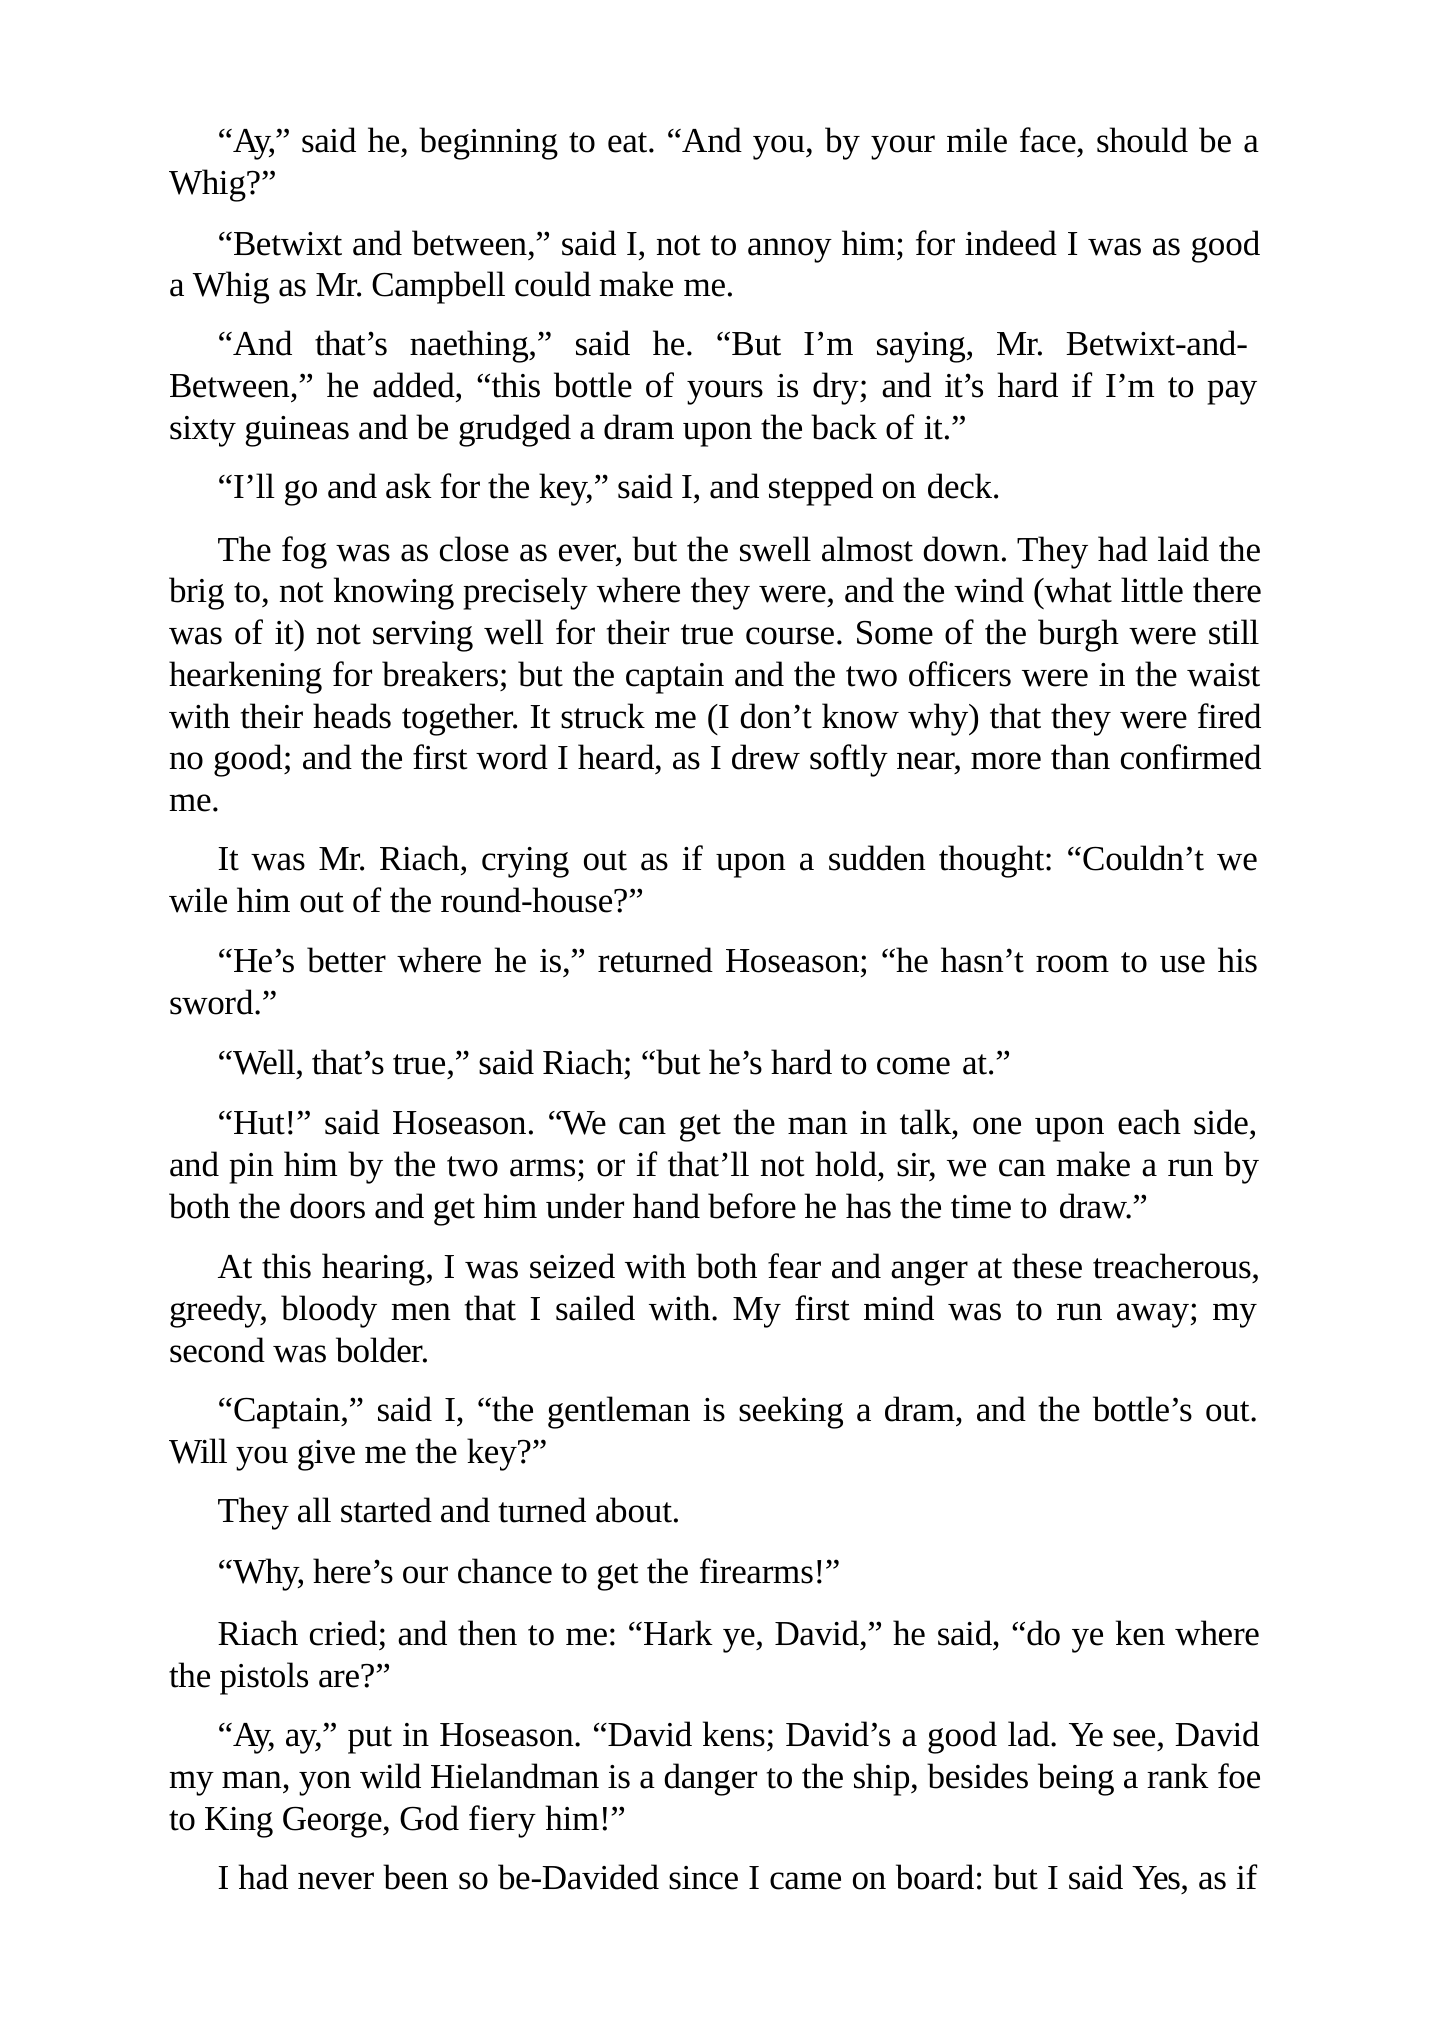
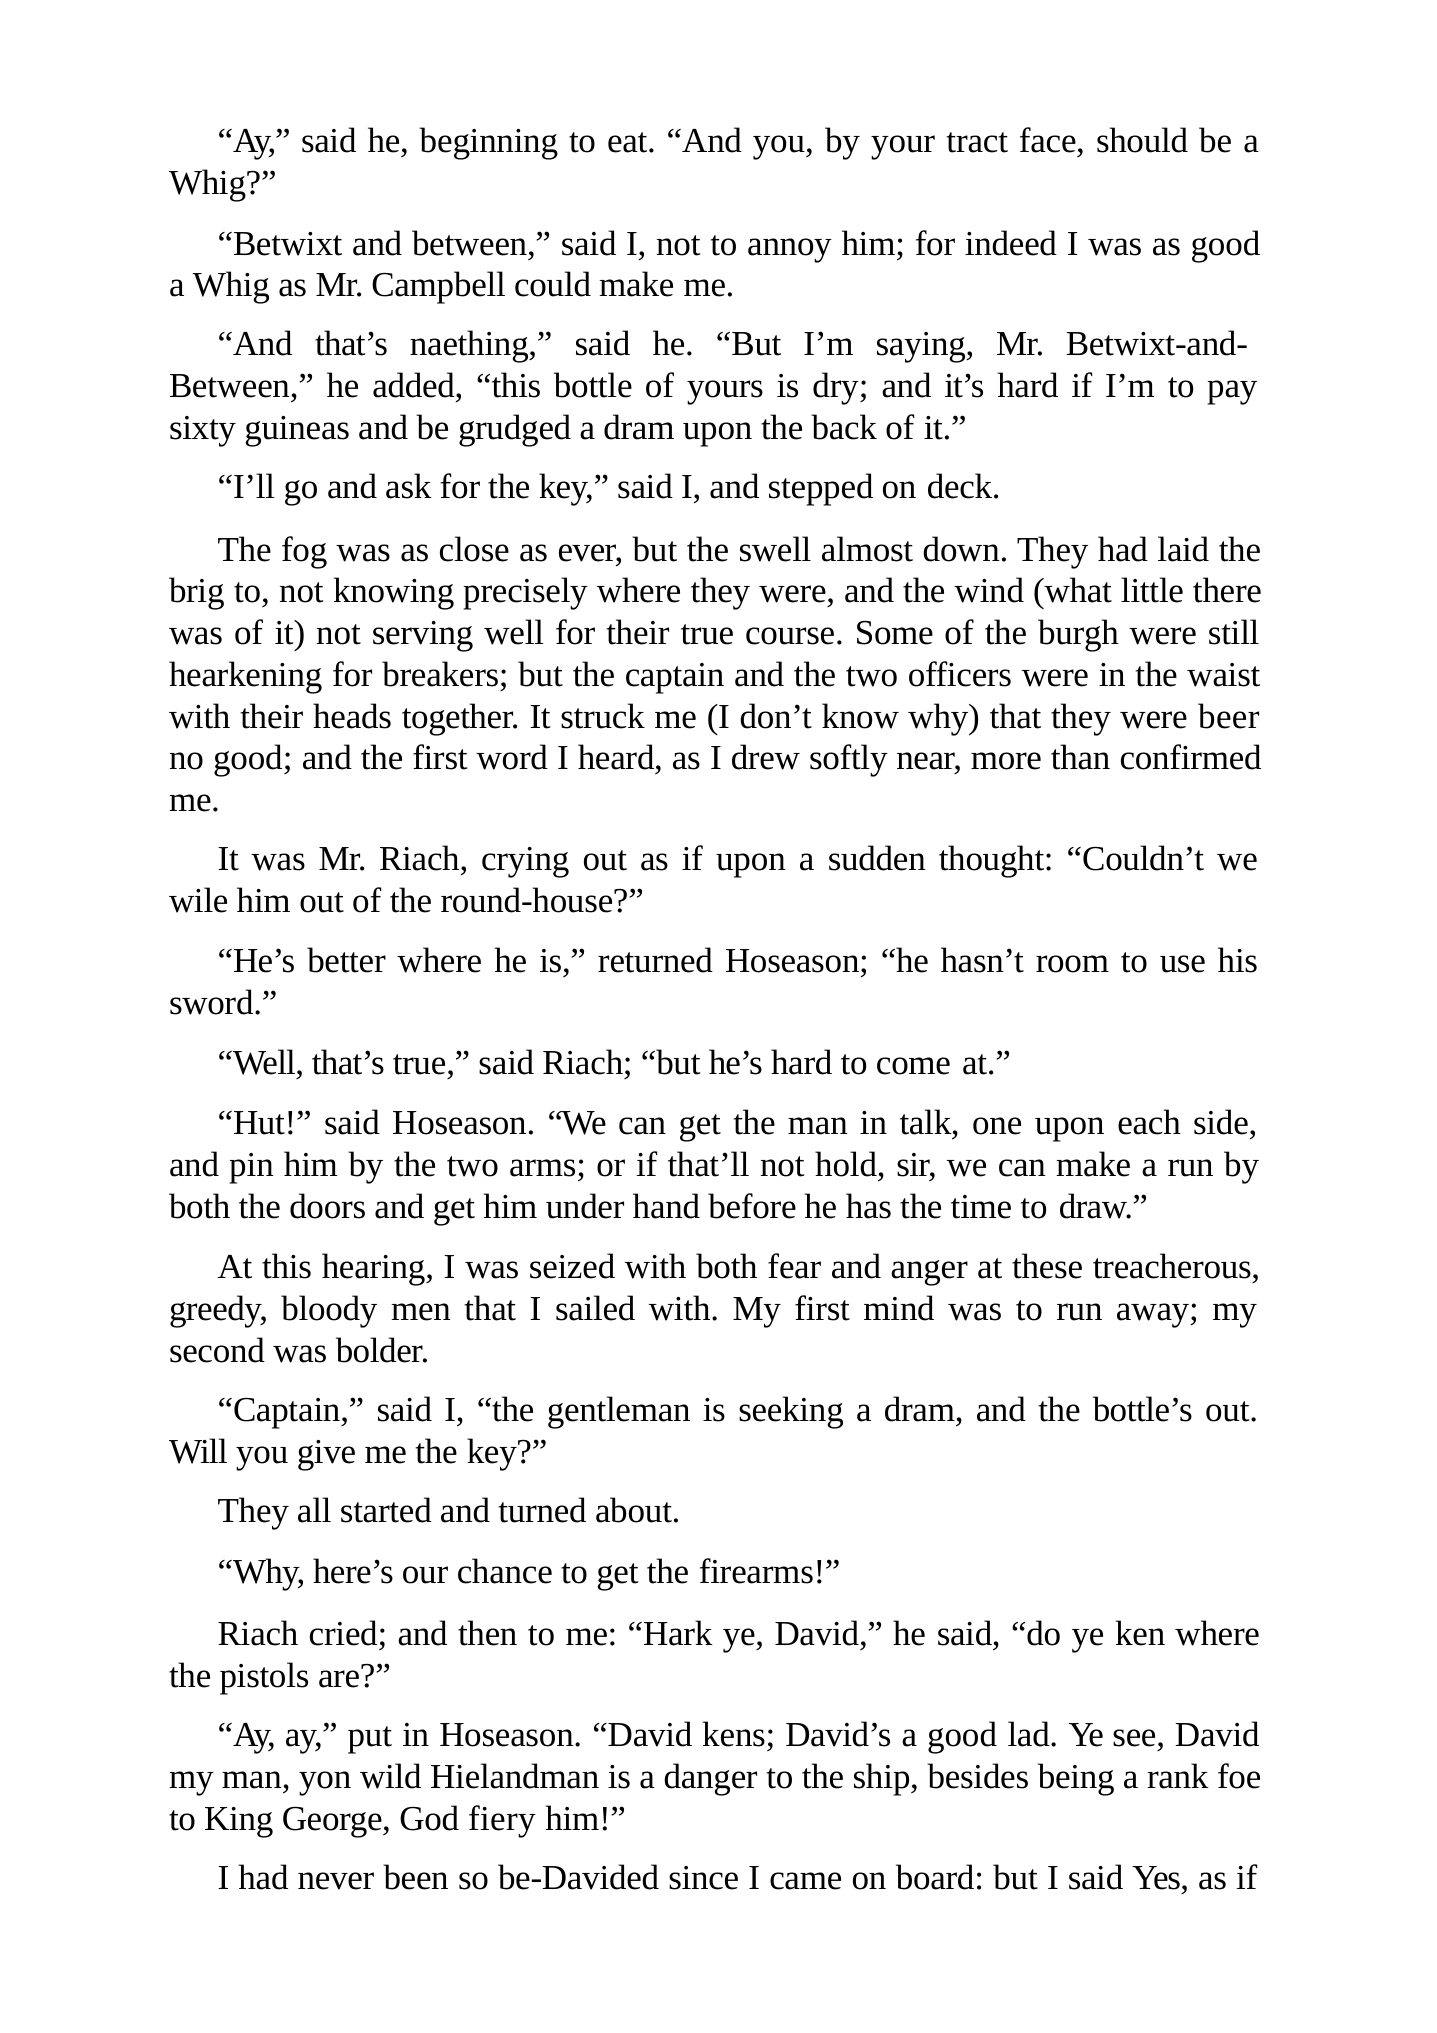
mile: mile -> tract (977, 141)
fired: fired -> beer (1229, 717)
